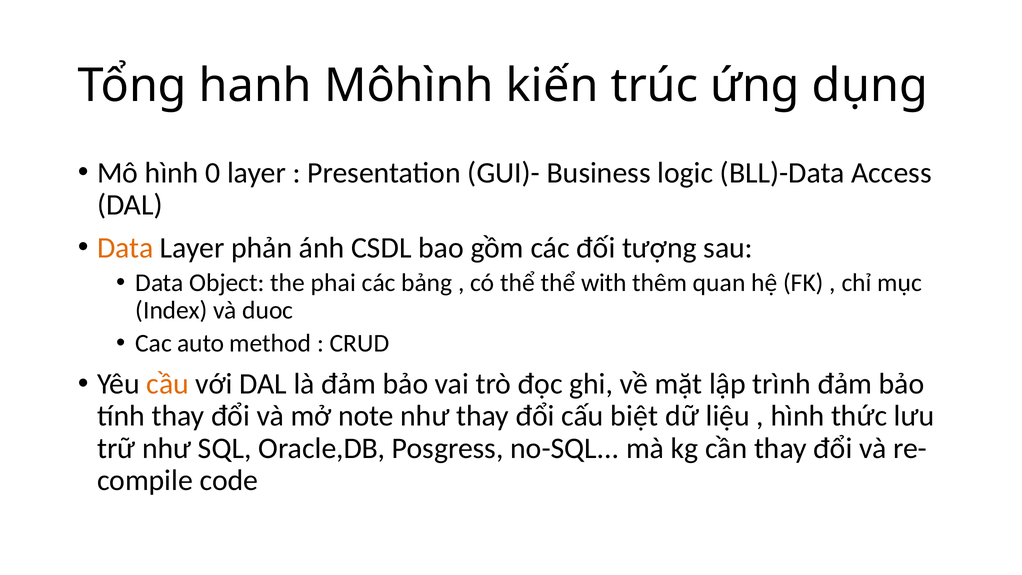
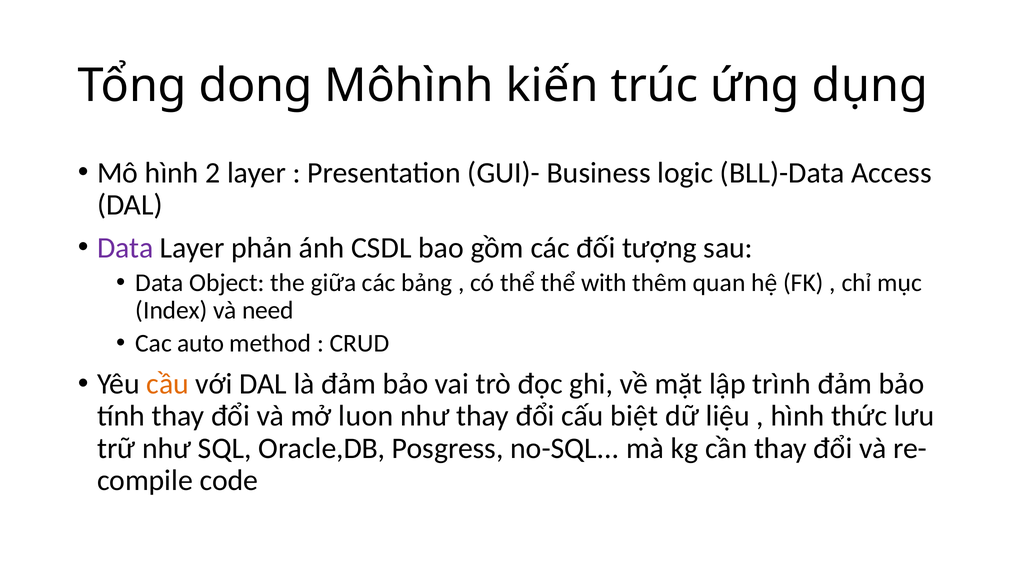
hanh: hanh -> dong (256, 86)
0: 0 -> 2 (213, 173)
Data colour: orange -> purple (125, 248)
phai: phai -> giữa (334, 283)
duoc: duoc -> need (268, 310)
note: note -> luon (366, 416)
